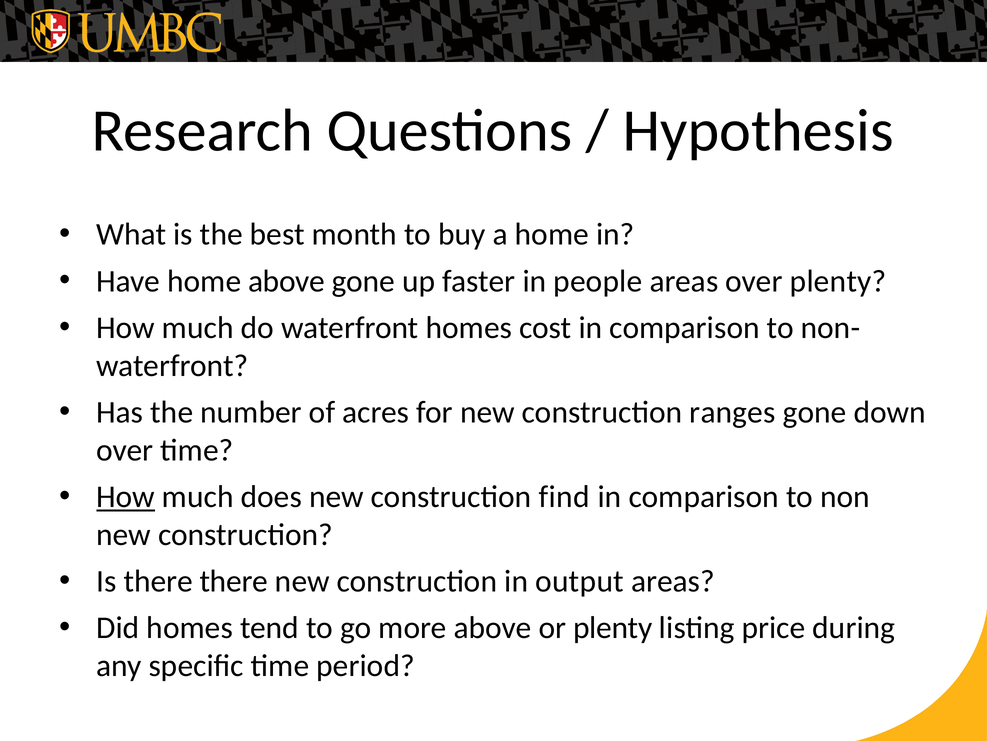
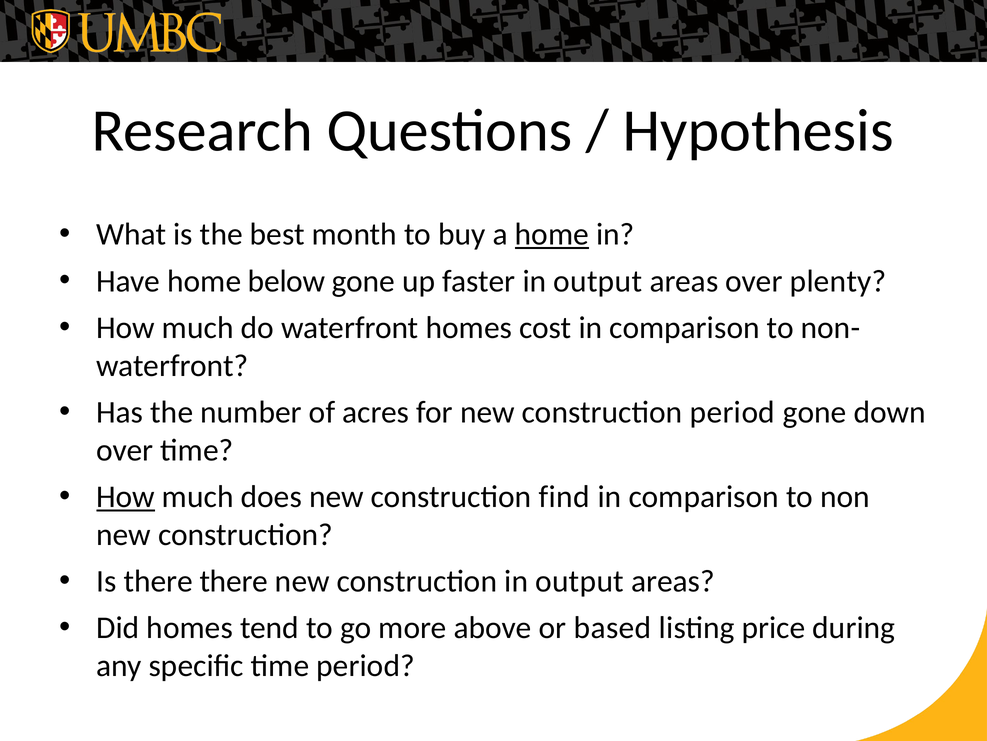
home underline: none -> present (552, 234)
home above: above -> below (287, 281)
faster in people: people -> output (598, 281)
construction ranges: ranges -> period (732, 412)
or plenty: plenty -> based (612, 627)
